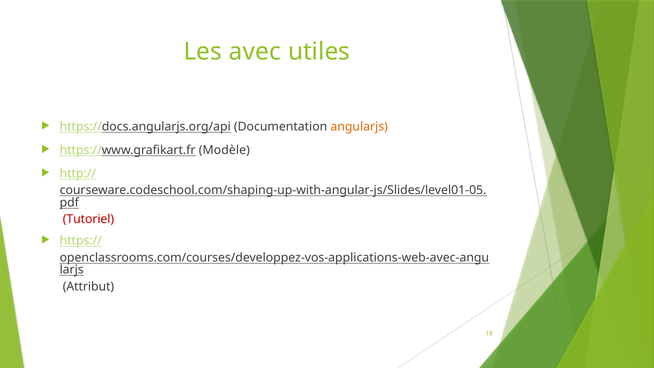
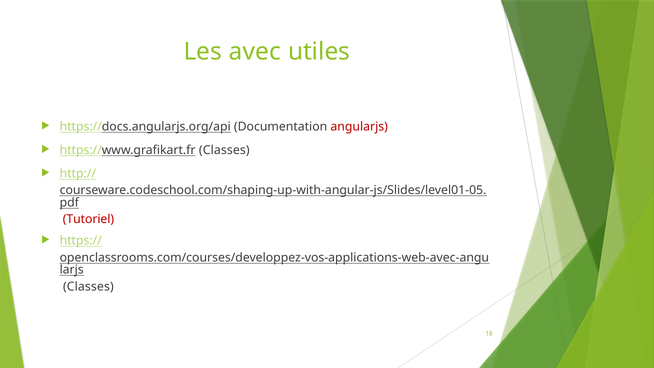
angularjs colour: orange -> red (359, 127)
https://www.grafikart.fr Modèle: Modèle -> Classes (224, 150)
Attribut: Attribut -> Classes (88, 286)
